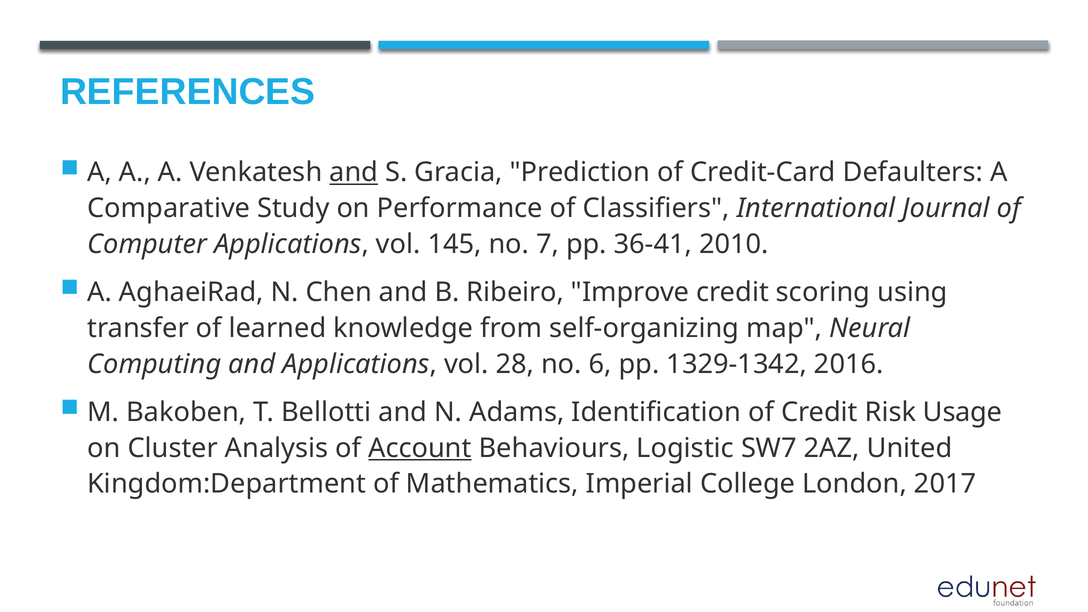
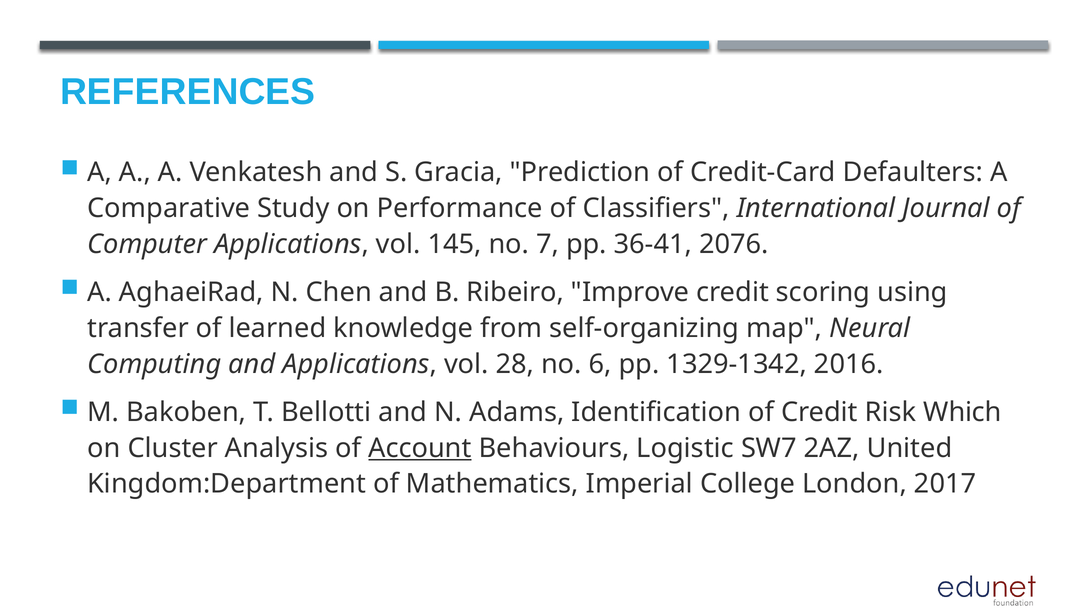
and underline: present -> none (354, 172)
2010: 2010 -> 2076 (734, 244)
Usage: Usage -> Which (963, 412)
